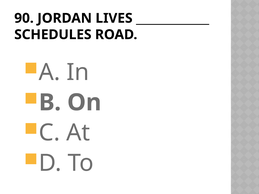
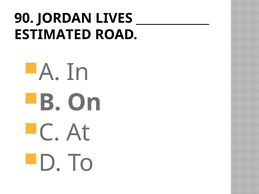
SCHEDULES: SCHEDULES -> ESTIMATED (53, 35)
